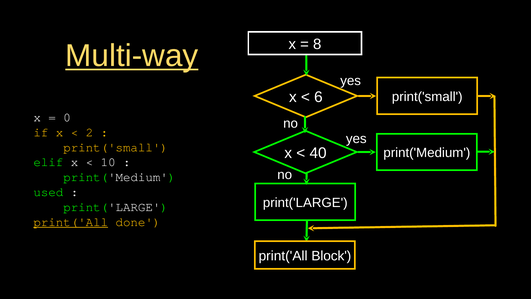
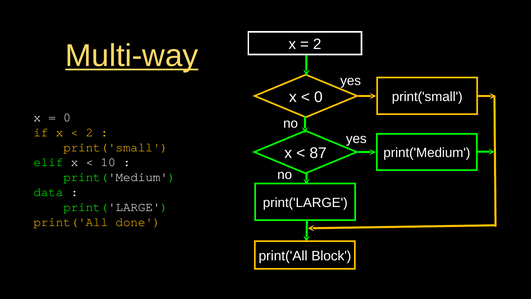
8: 8 -> 2 (317, 44)
6: 6 -> 0 (318, 97)
40: 40 -> 87 (318, 153)
used: used -> data (48, 192)
print('All underline: present -> none (71, 222)
